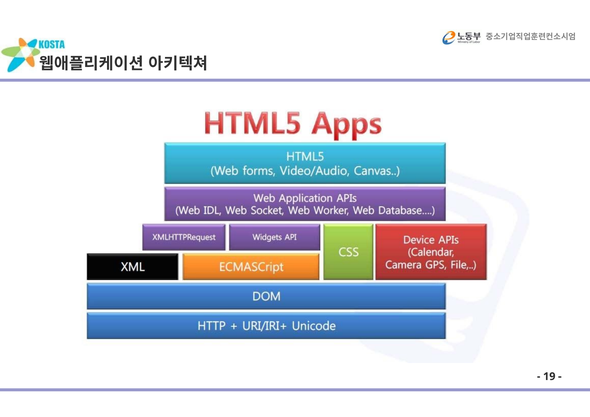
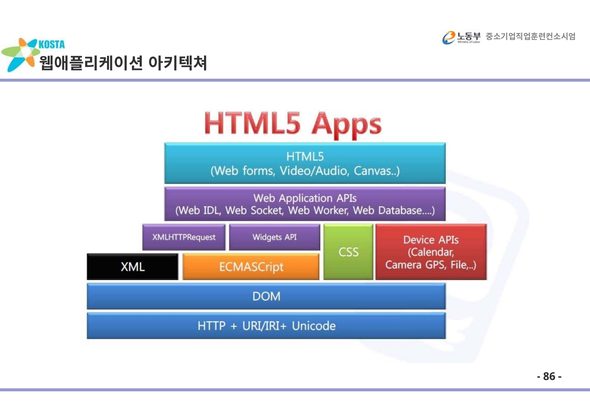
19: 19 -> 86 (549, 377)
